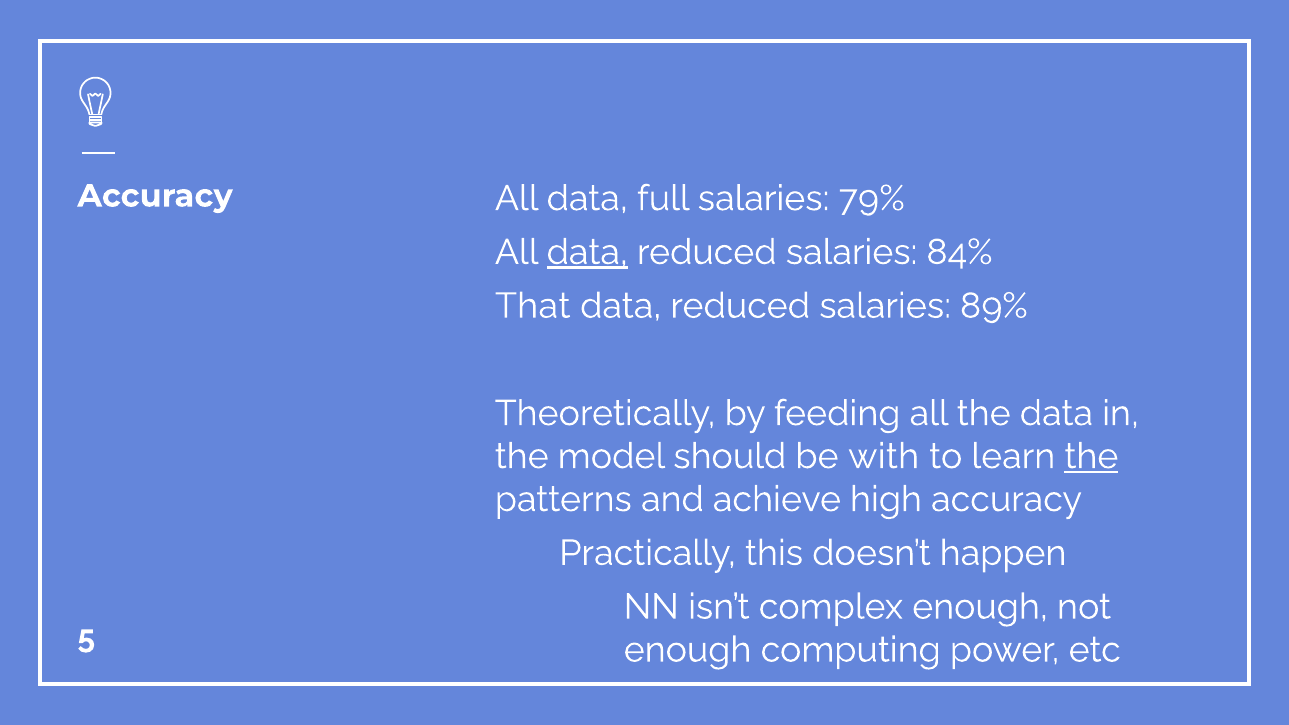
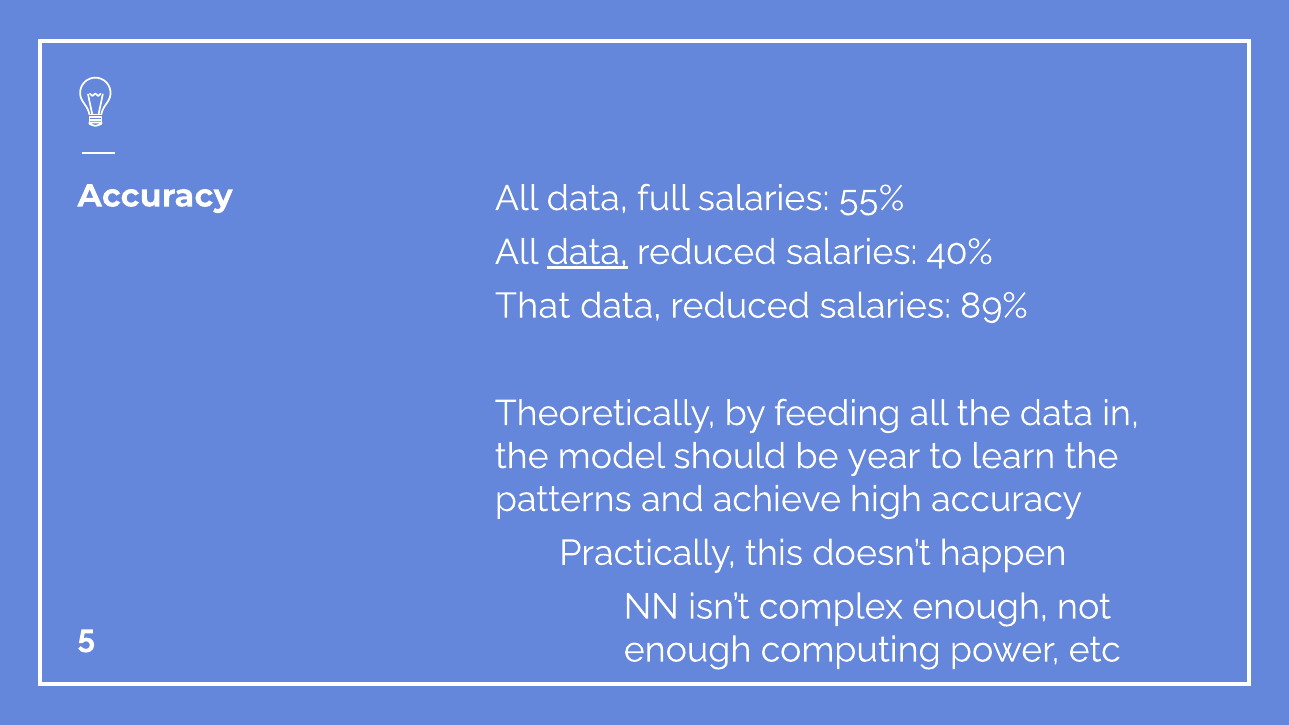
79%: 79% -> 55% (872, 198)
84%: 84% -> 40% (960, 252)
with: with -> year (884, 456)
the underline: present -> none (1091, 456)
